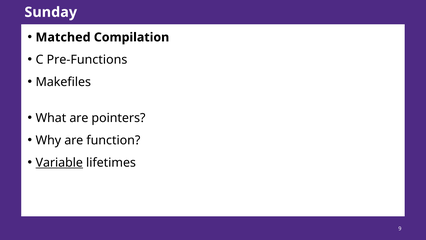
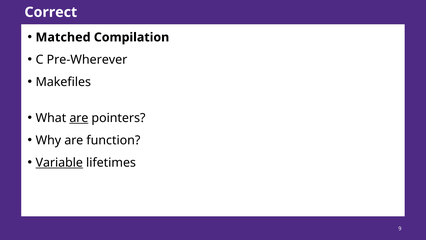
Sunday: Sunday -> Correct (51, 12)
Pre-Functions: Pre-Functions -> Pre-Wherever (87, 60)
are underline: none -> present (79, 118)
